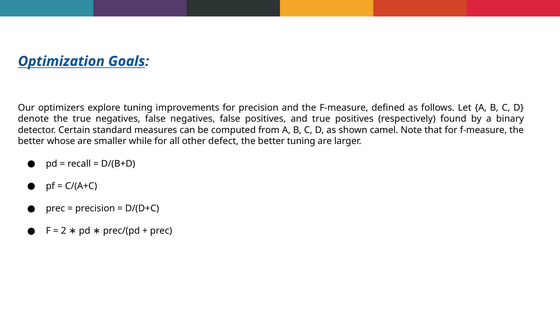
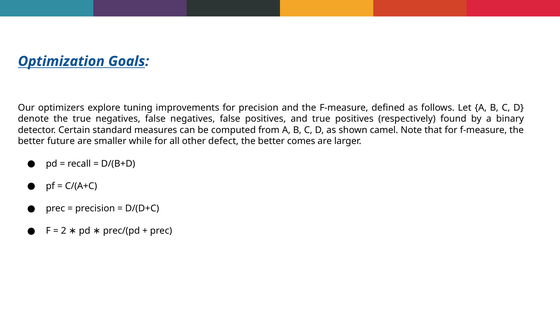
whose: whose -> future (61, 141)
better tuning: tuning -> comes (301, 141)
